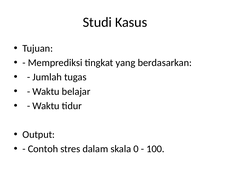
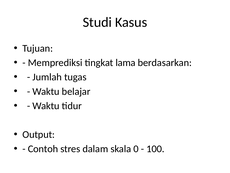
yang: yang -> lama (126, 63)
